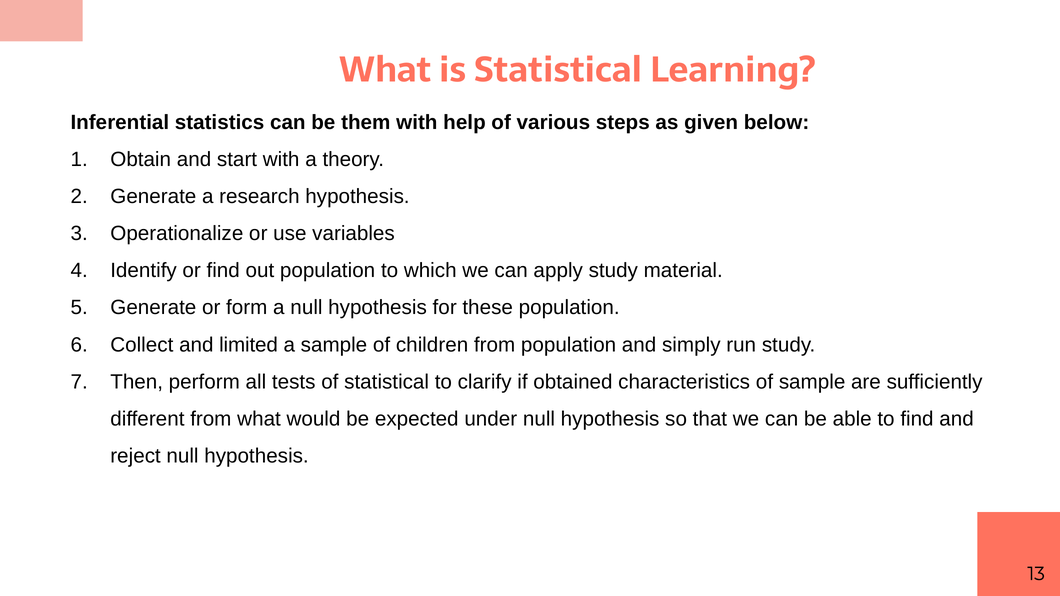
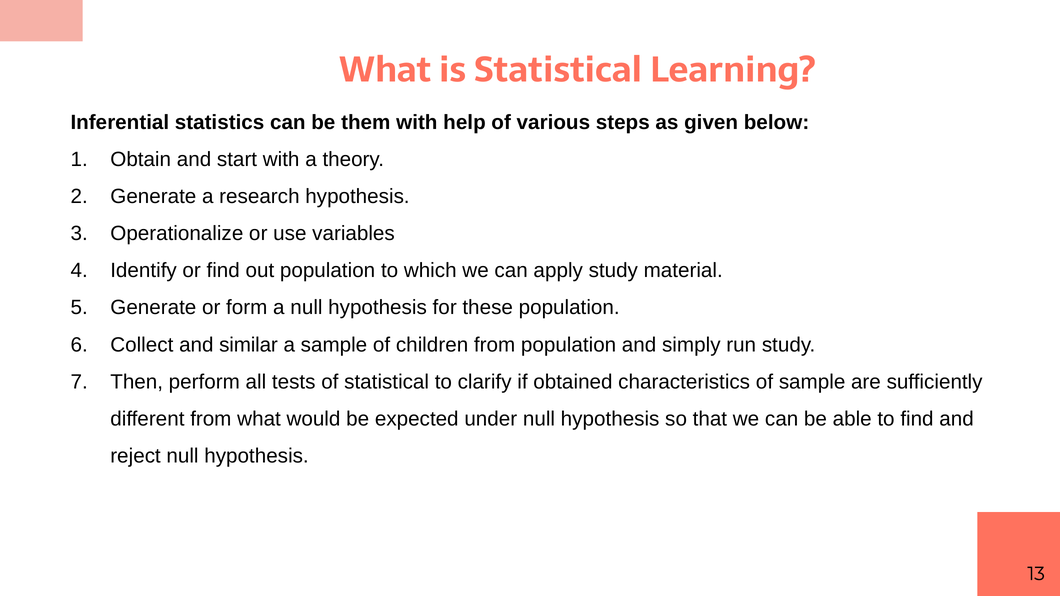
limited: limited -> similar (249, 345)
